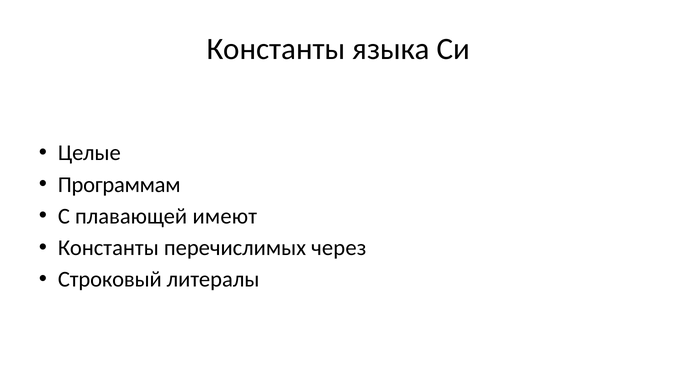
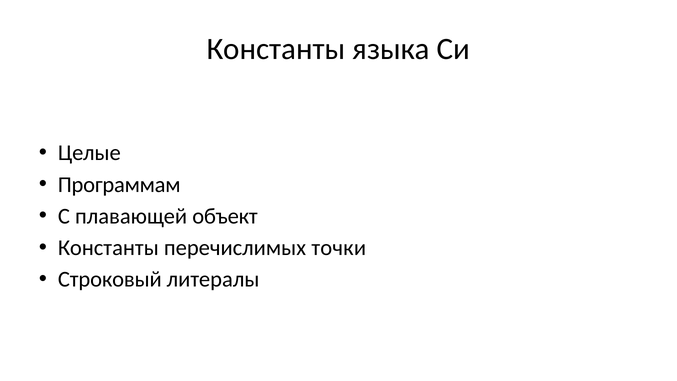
имеют: имеют -> объект (225, 216)
через: через -> точки (339, 248)
